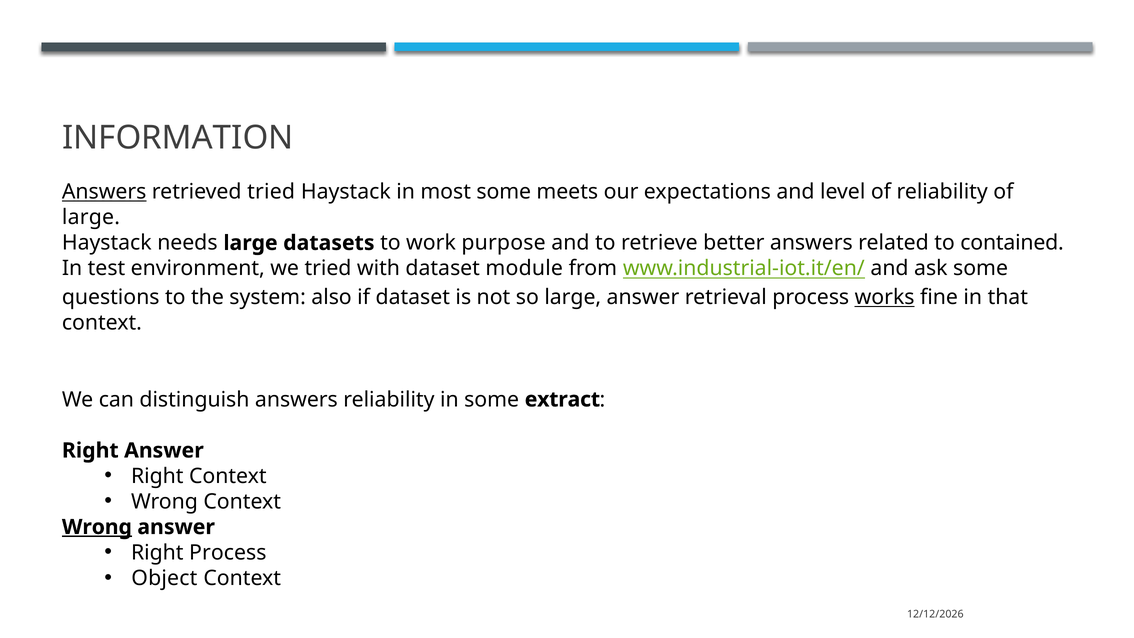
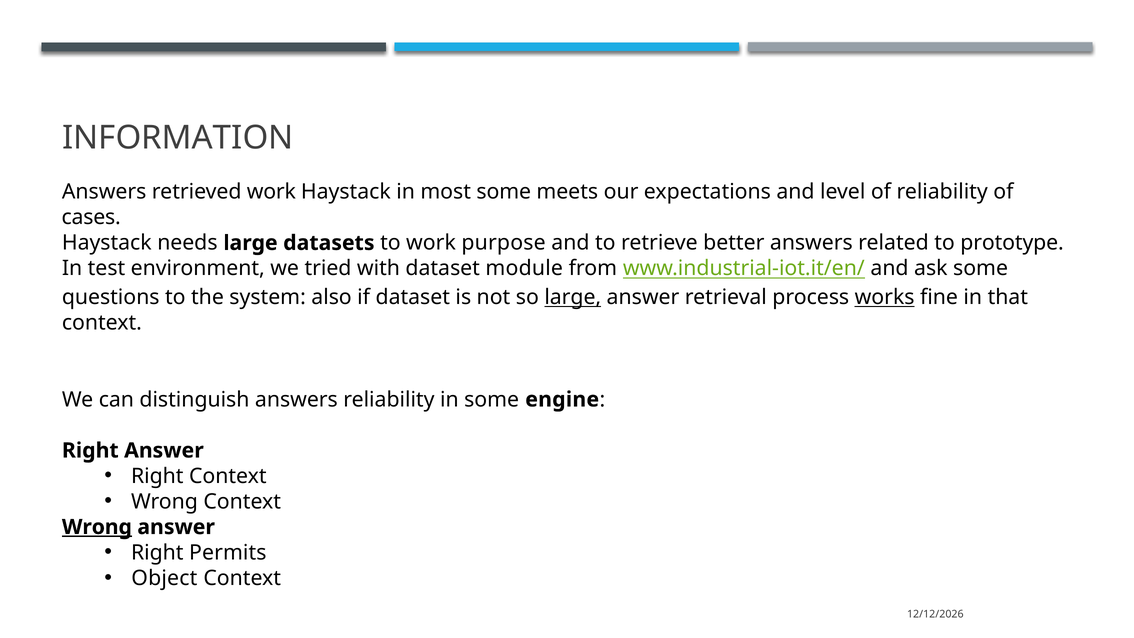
Answers underline: present -> none (104, 192)
retrieved tried: tried -> work (271, 192)
large: large -> cases (91, 217)
contained: contained -> prototype (1012, 243)
large underline: none -> present (573, 297)
extract: extract -> engine (562, 399)
Right Process: Process -> Permits (228, 552)
